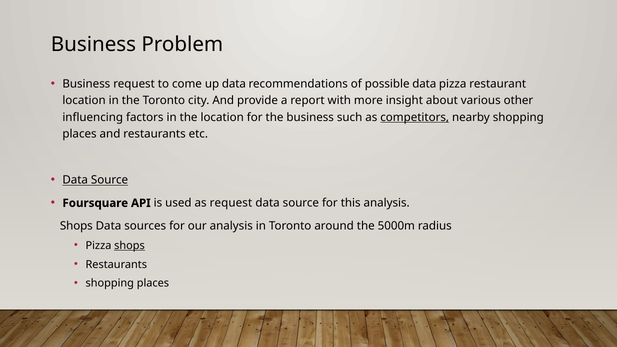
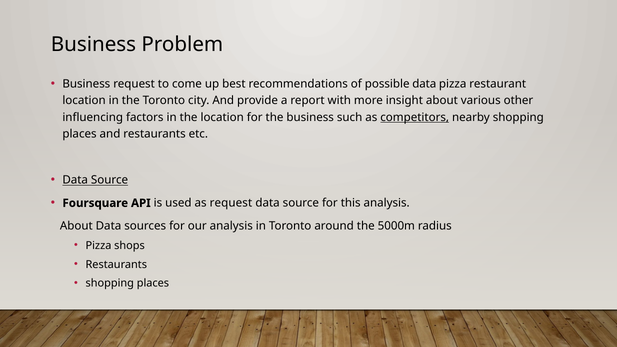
up data: data -> best (234, 84)
Shops: Shops -> About (76, 226)
shops underline: present -> none (130, 245)
